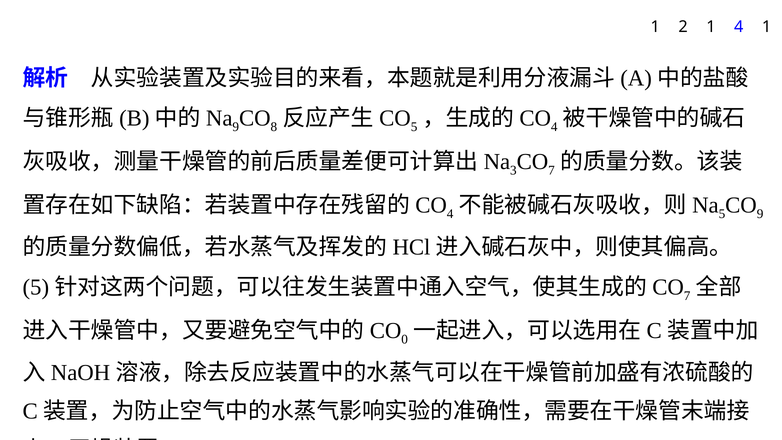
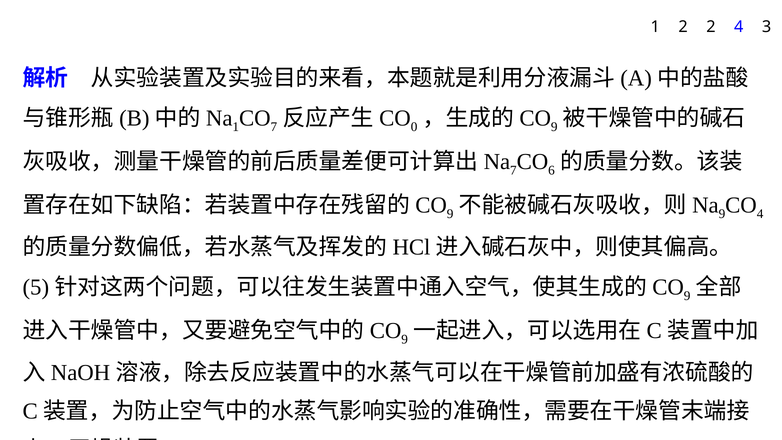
2 1: 1 -> 2 (711, 27)
4 1: 1 -> 3 (767, 27)
9: 9 -> 1 (236, 127)
8: 8 -> 7 (274, 127)
5: 5 -> 0 (414, 127)
4: 4 -> 9 (554, 127)
3: 3 -> 7 (513, 171)
7: 7 -> 6 (552, 171)
4: 4 -> 9 (450, 214)
5: 5 -> 9 (722, 214)
9: 9 -> 4 (760, 214)
7: 7 -> 9 (687, 296)
0: 0 -> 9 (405, 340)
